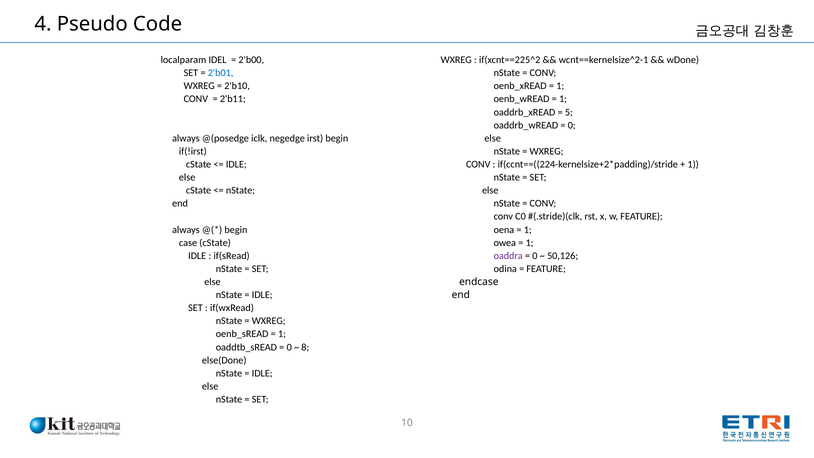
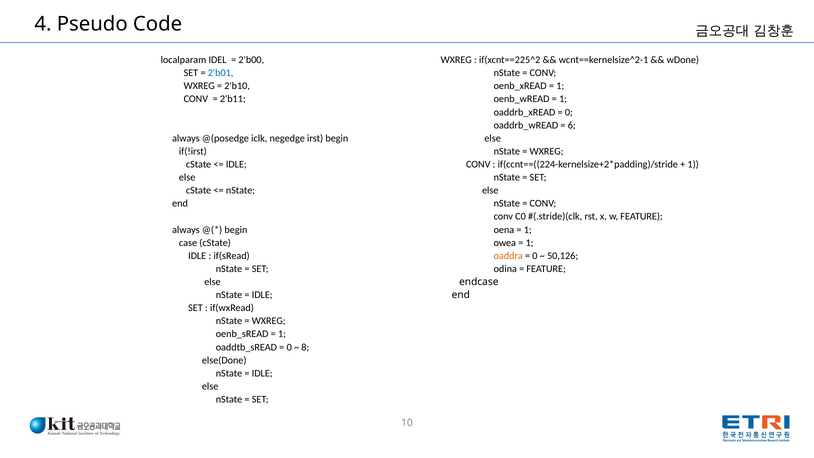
5: 5 -> 0 (569, 112)
0: 0 -> 6 (572, 125)
oaddra colour: purple -> orange (508, 256)
